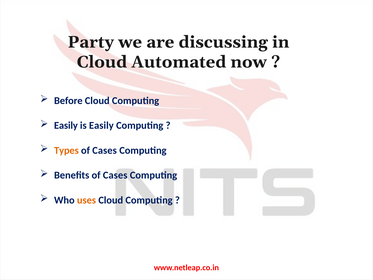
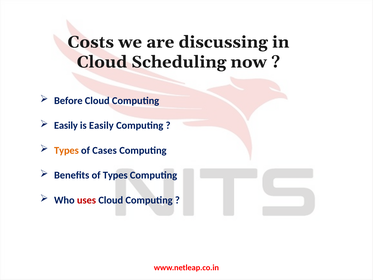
Party: Party -> Costs (91, 42)
Automated: Automated -> Scheduling (179, 62)
Benefits of Cases: Cases -> Types (115, 175)
uses colour: orange -> red (86, 200)
